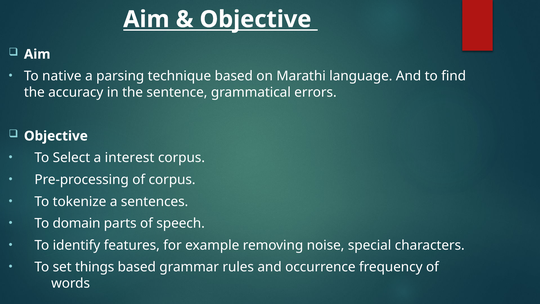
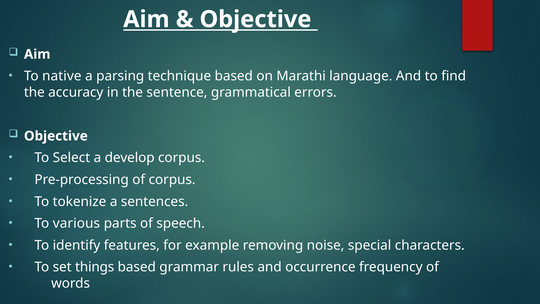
interest: interest -> develop (130, 158)
domain: domain -> various (76, 223)
